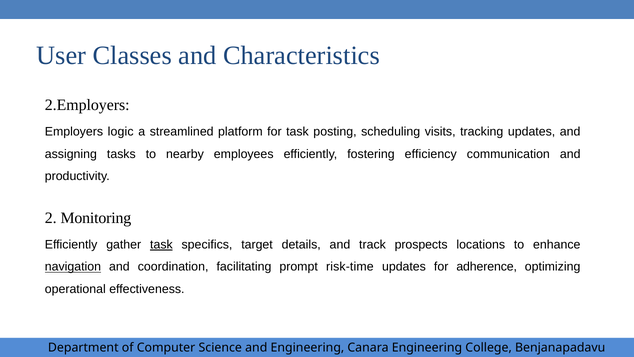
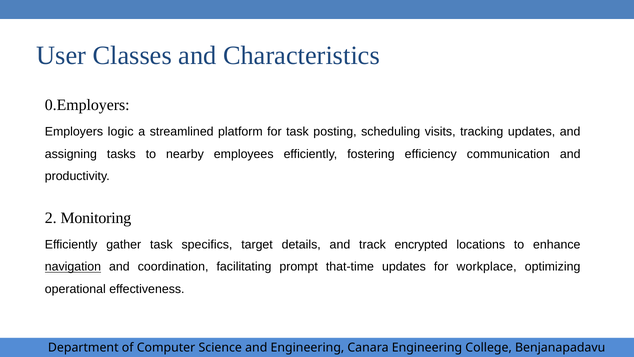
2.Employers: 2.Employers -> 0.Employers (87, 105)
task underline: present -> none (161, 244)
prospects: prospects -> encrypted (421, 244)
risk-time: risk-time -> that-time (350, 267)
adherence: adherence -> workplace (487, 267)
